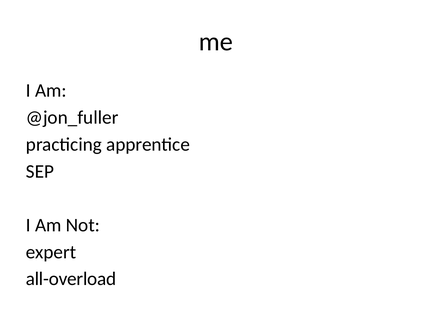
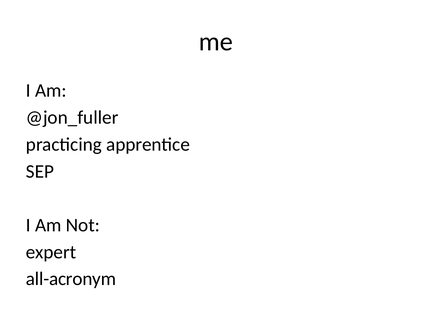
all-overload: all-overload -> all-acronym (71, 279)
